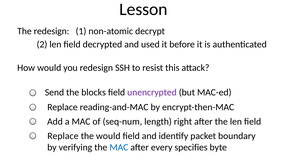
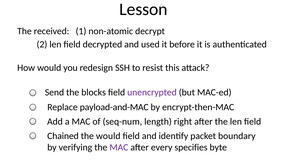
The redesign: redesign -> received (52, 31)
reading-and-MAC: reading-and-MAC -> payload-and-MAC (114, 108)
Replace: Replace -> Chained (63, 136)
MAC colour: blue -> purple (119, 148)
